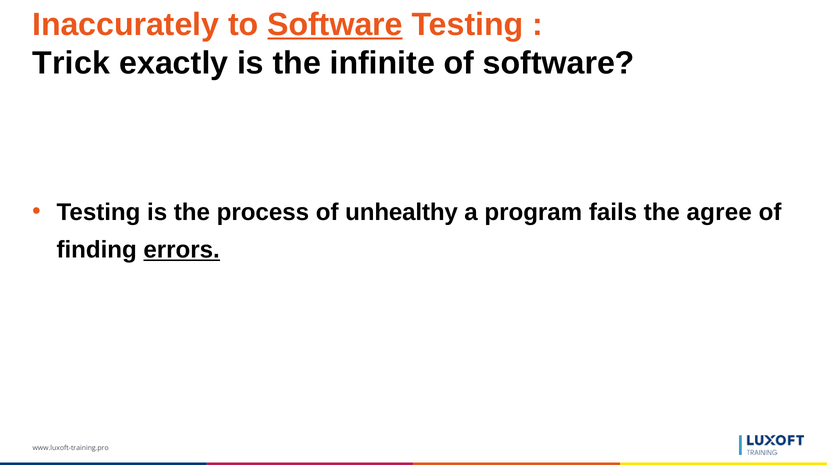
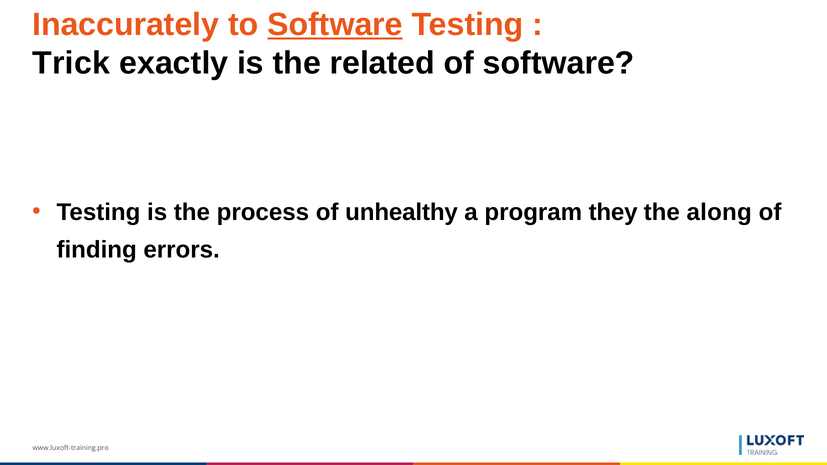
infinite: infinite -> related (382, 63)
fails: fails -> they (613, 212)
agree: agree -> along (719, 212)
errors underline: present -> none (182, 250)
